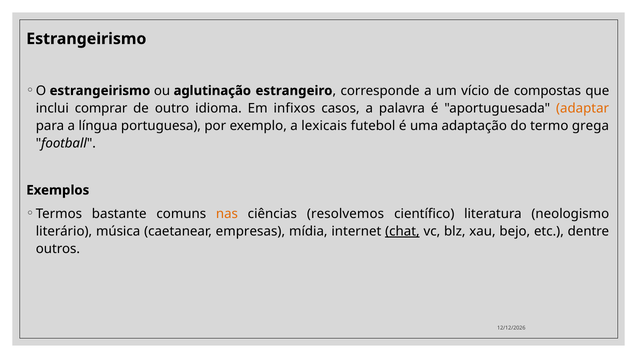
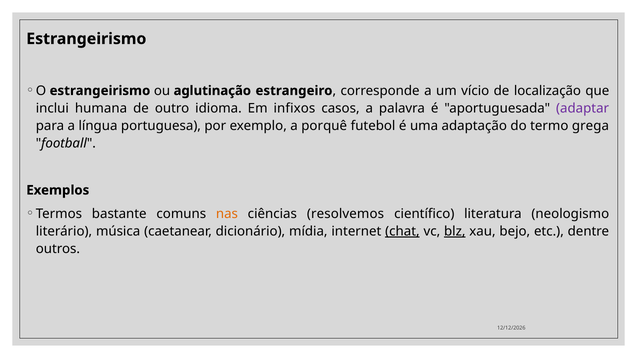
compostas: compostas -> localização (547, 91)
comprar: comprar -> humana (101, 108)
adaptar colour: orange -> purple (583, 108)
lexicais: lexicais -> porquê (324, 126)
empresas: empresas -> dicionário (250, 231)
blz underline: none -> present (455, 231)
